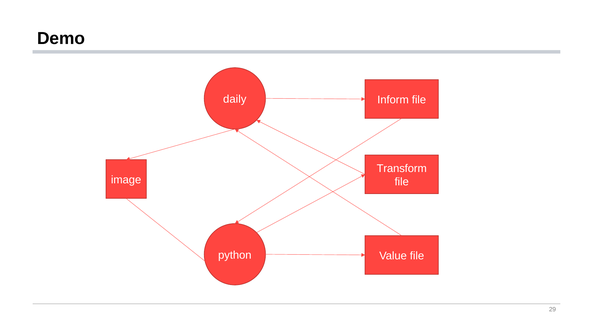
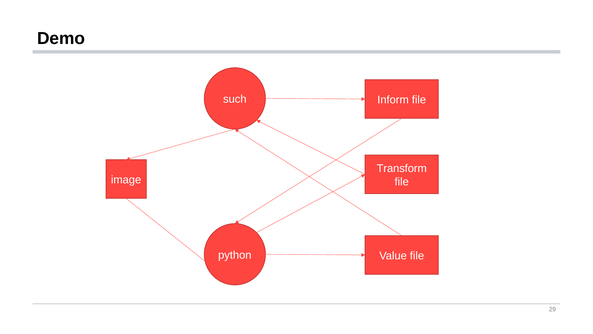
daily: daily -> such (235, 99)
